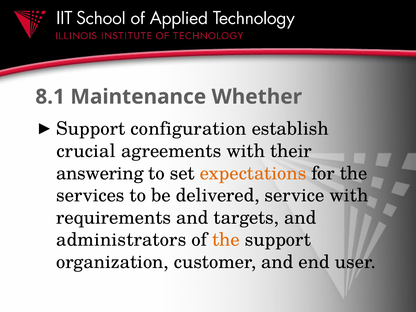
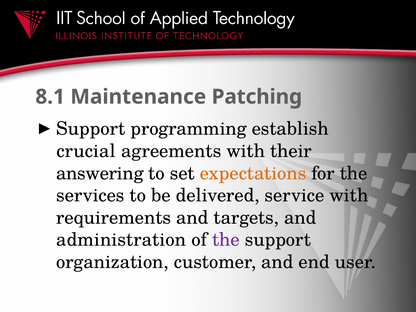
Whether: Whether -> Patching (257, 97)
configuration: configuration -> programming (189, 129)
administrators: administrators -> administration (121, 240)
the colour: orange -> purple (226, 240)
